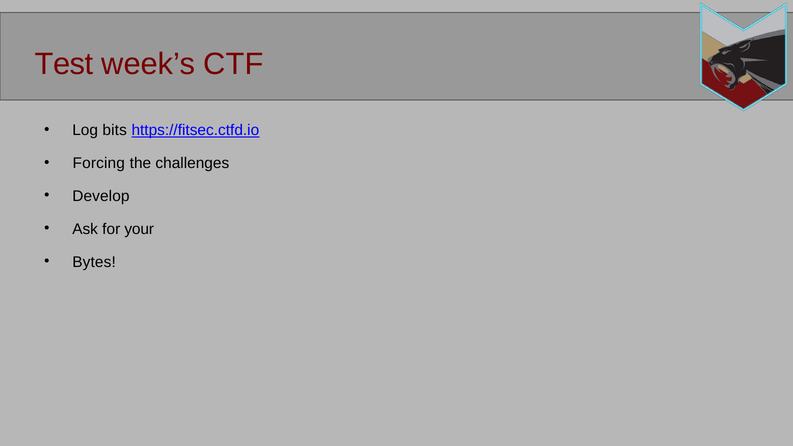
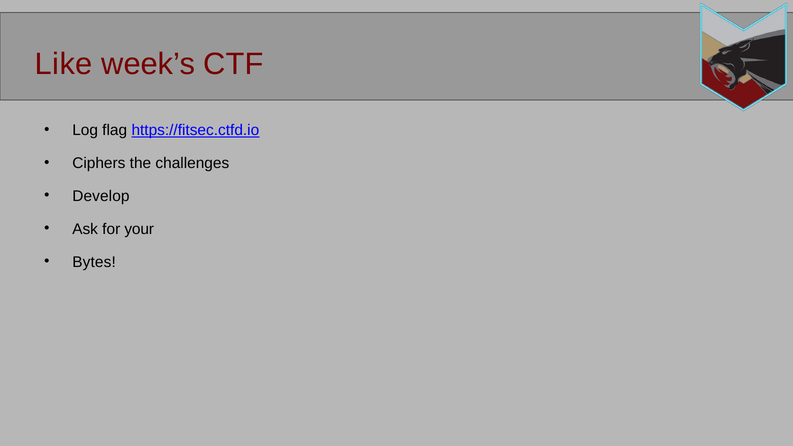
Test: Test -> Like (64, 64)
bits: bits -> flag (115, 130)
Forcing: Forcing -> Ciphers (99, 163)
